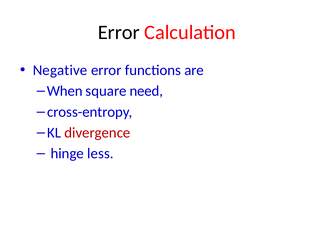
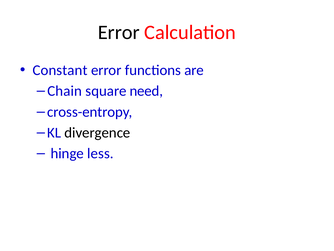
Negative: Negative -> Constant (60, 70)
When: When -> Chain (65, 91)
divergence colour: red -> black (97, 132)
